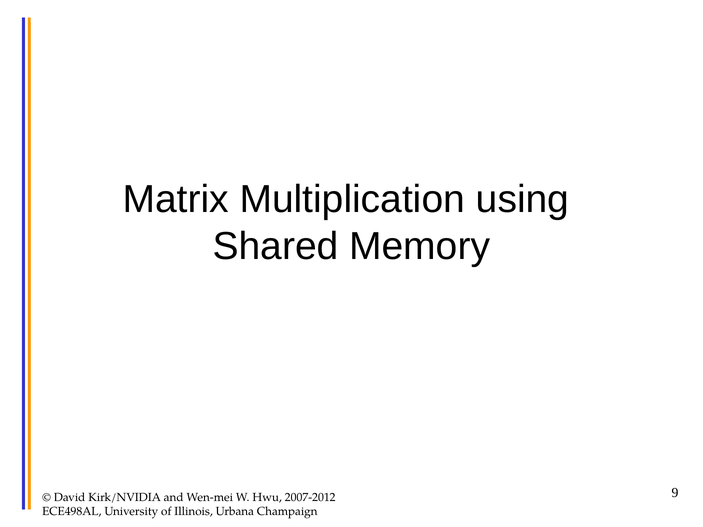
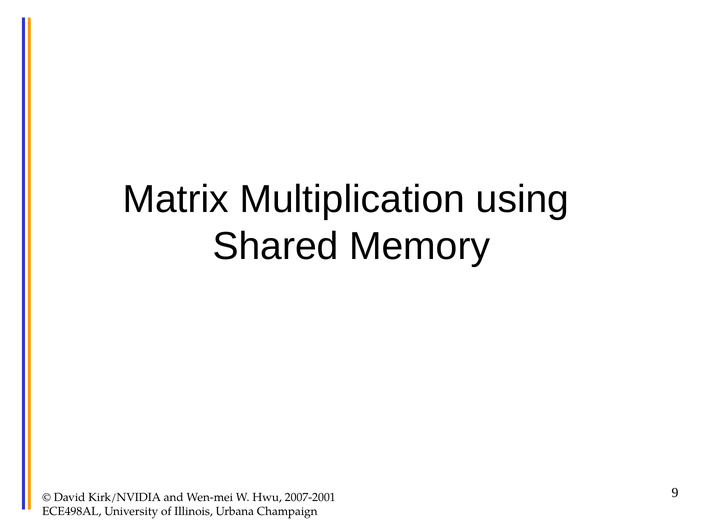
2007-2012: 2007-2012 -> 2007-2001 (310, 498)
